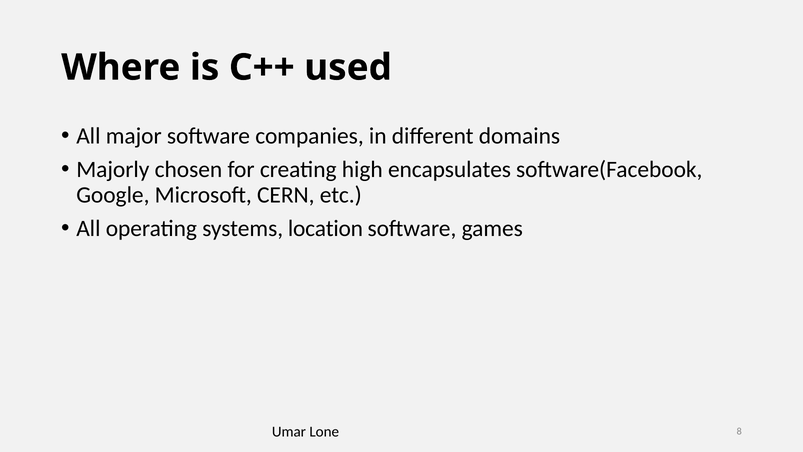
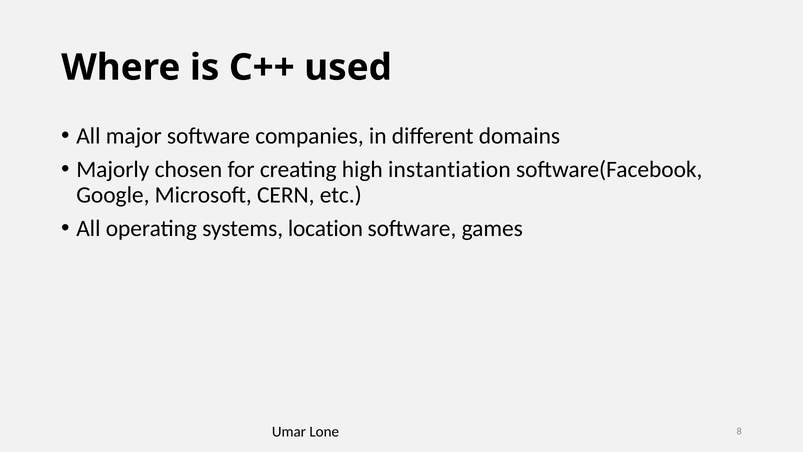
encapsulates: encapsulates -> instantiation (449, 169)
